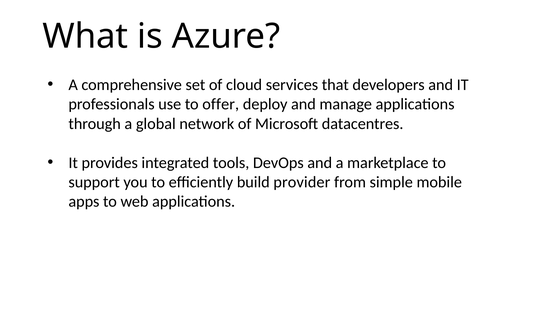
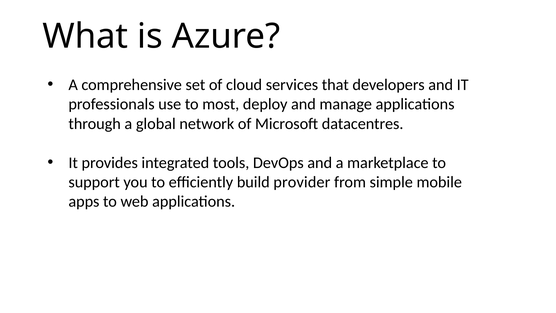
offer: offer -> most (221, 104)
